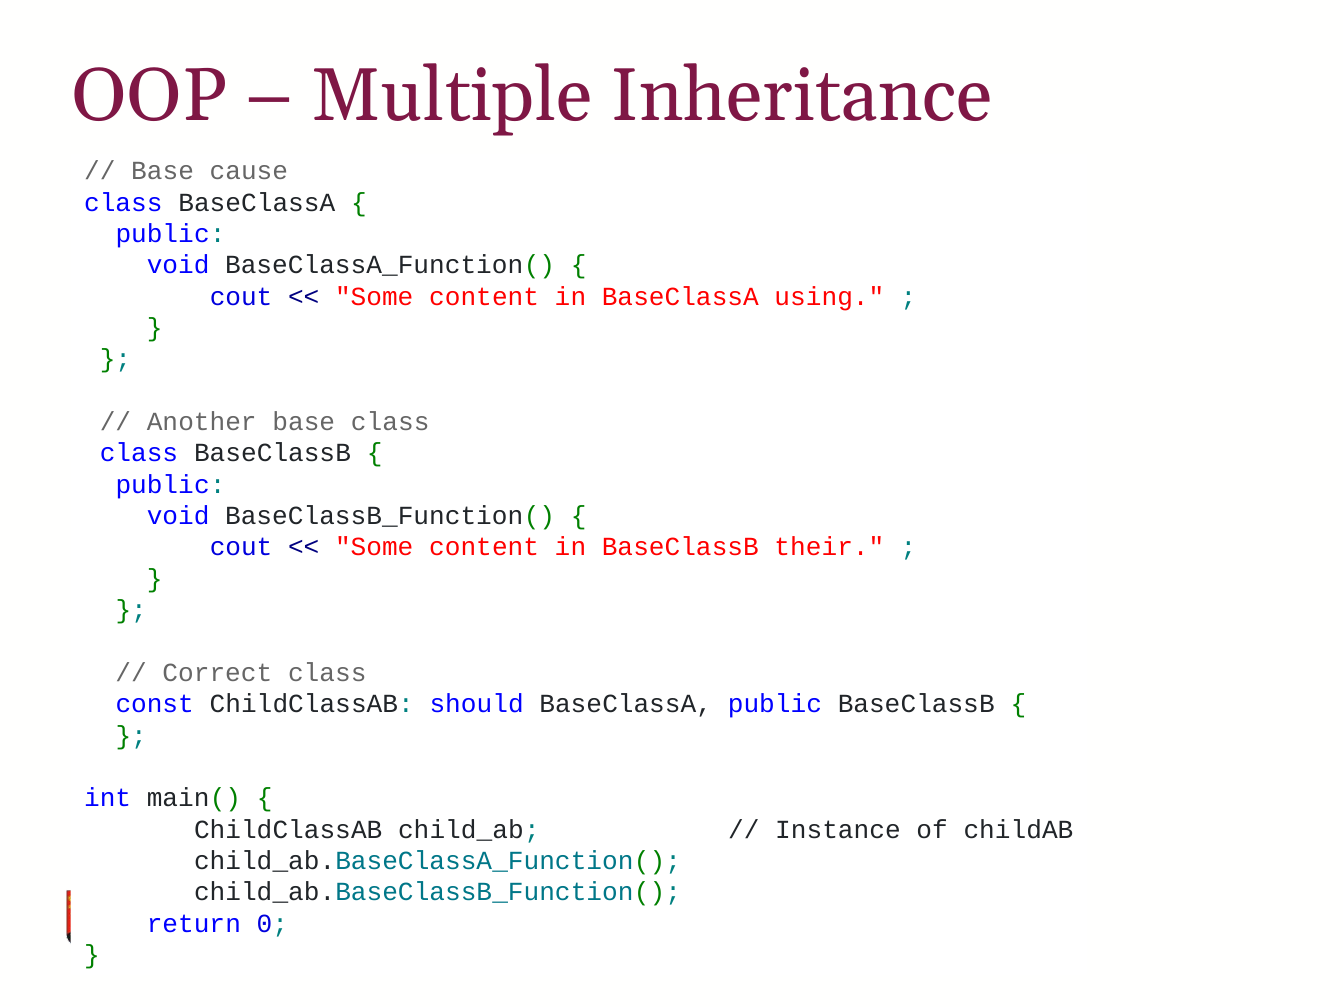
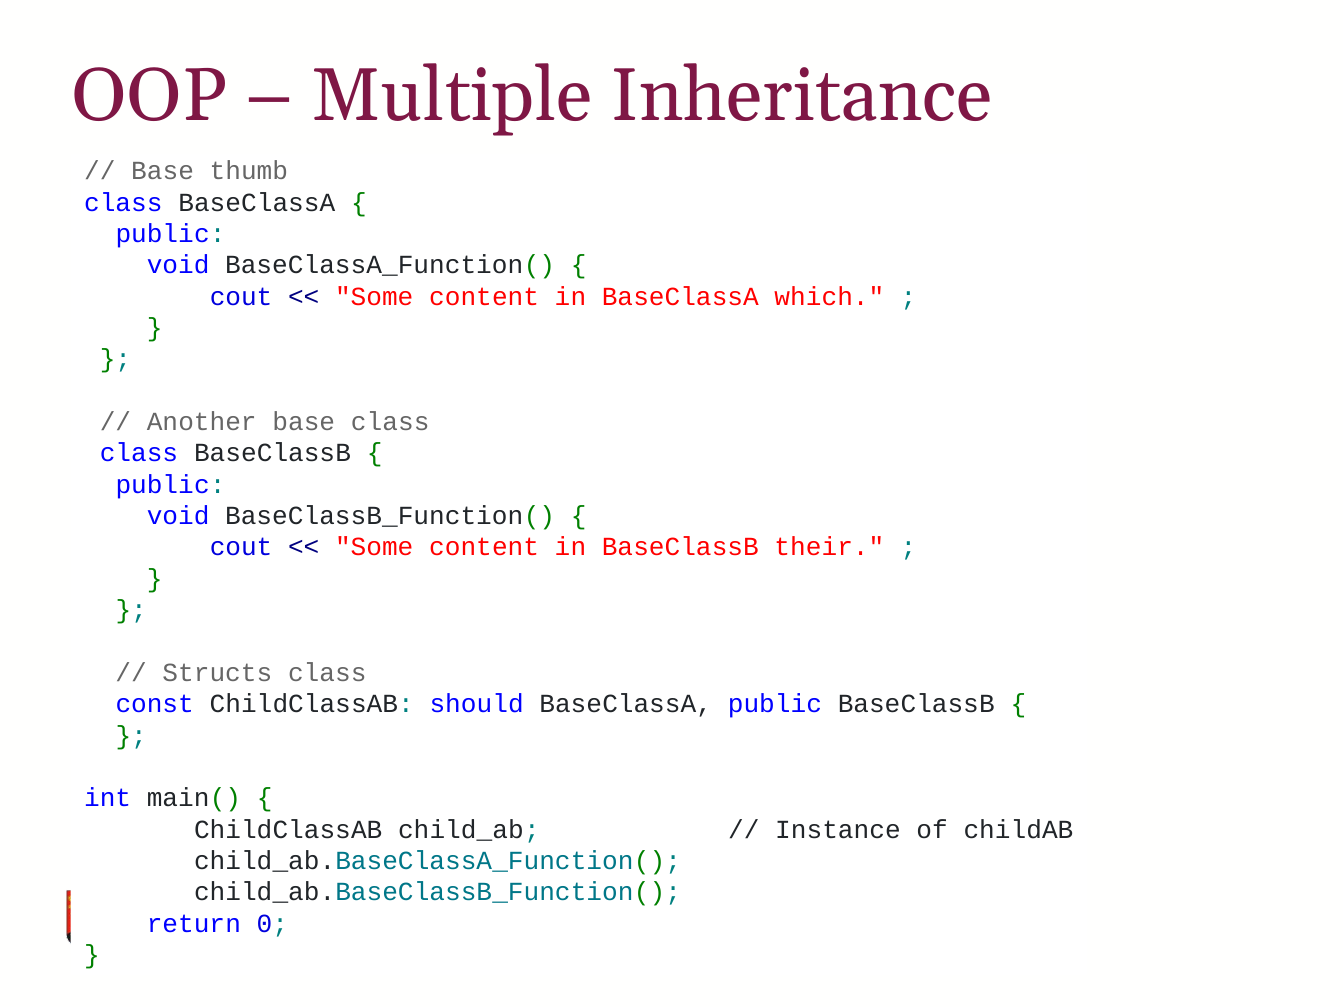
cause: cause -> thumb (249, 171)
using: using -> which (829, 297)
Correct: Correct -> Structs (217, 673)
